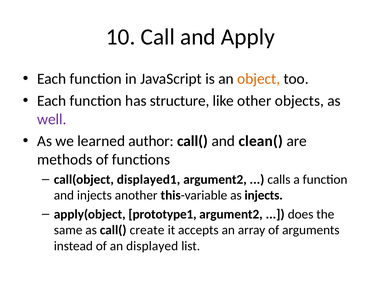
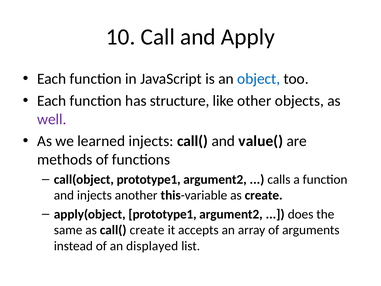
object colour: orange -> blue (259, 79)
learned author: author -> injects (151, 141)
clean(: clean( -> value( (261, 141)
call(object displayed1: displayed1 -> prototype1 (149, 179)
as injects: injects -> create (264, 195)
